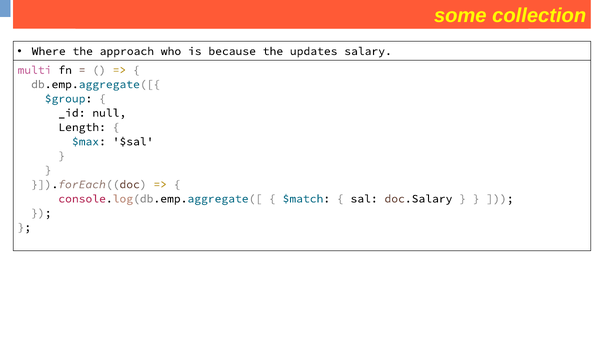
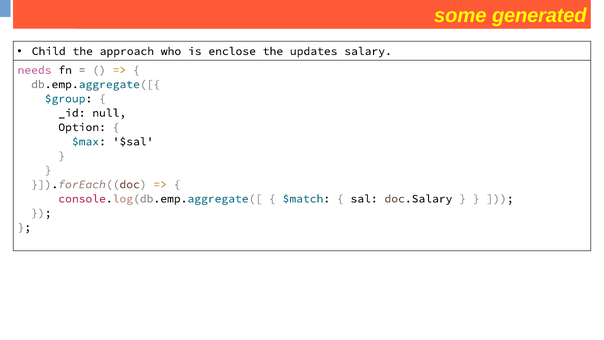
collection: collection -> generated (539, 16)
Where: Where -> Child (49, 51)
because: because -> enclose (232, 51)
multi: multi -> needs (35, 70)
Length: Length -> Option (82, 127)
